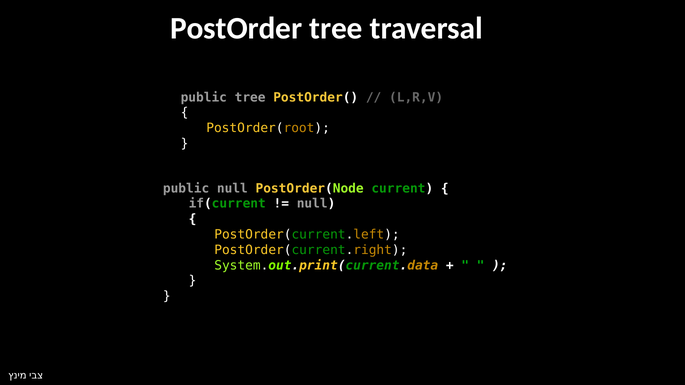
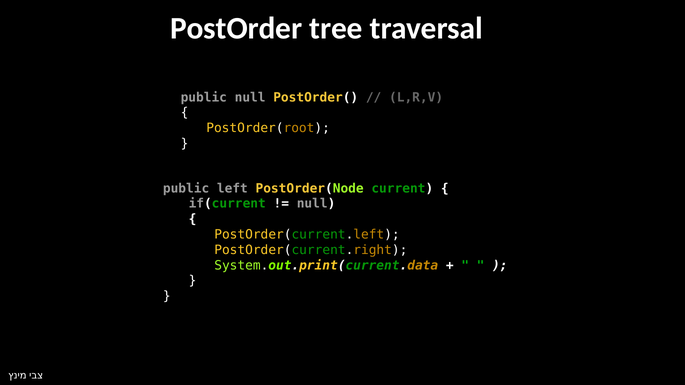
public tree: tree -> null (250, 97)
public null: null -> left (232, 188)
